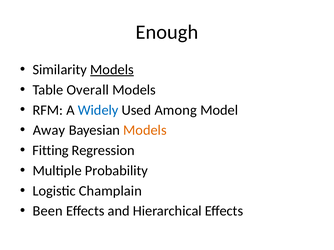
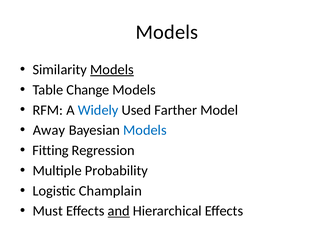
Enough: Enough -> Models (167, 32)
Overall: Overall -> Change (88, 90)
Among: Among -> Farther (176, 110)
Models colour: orange -> blue (145, 130)
Been: Been -> Must (48, 211)
and underline: none -> present (119, 211)
